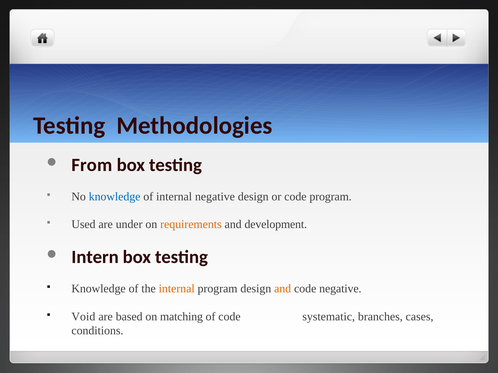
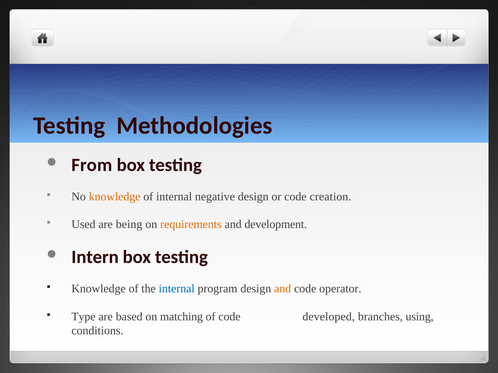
knowledge colour: blue -> orange (115, 197)
code program: program -> creation (330, 197)
under: under -> being (129, 225)
internal colour: orange -> blue (177, 289)
code negative: negative -> operator (340, 289)
Void: Void -> Type (83, 317)
systematic: systematic -> developed (329, 317)
cases: cases -> using (420, 317)
